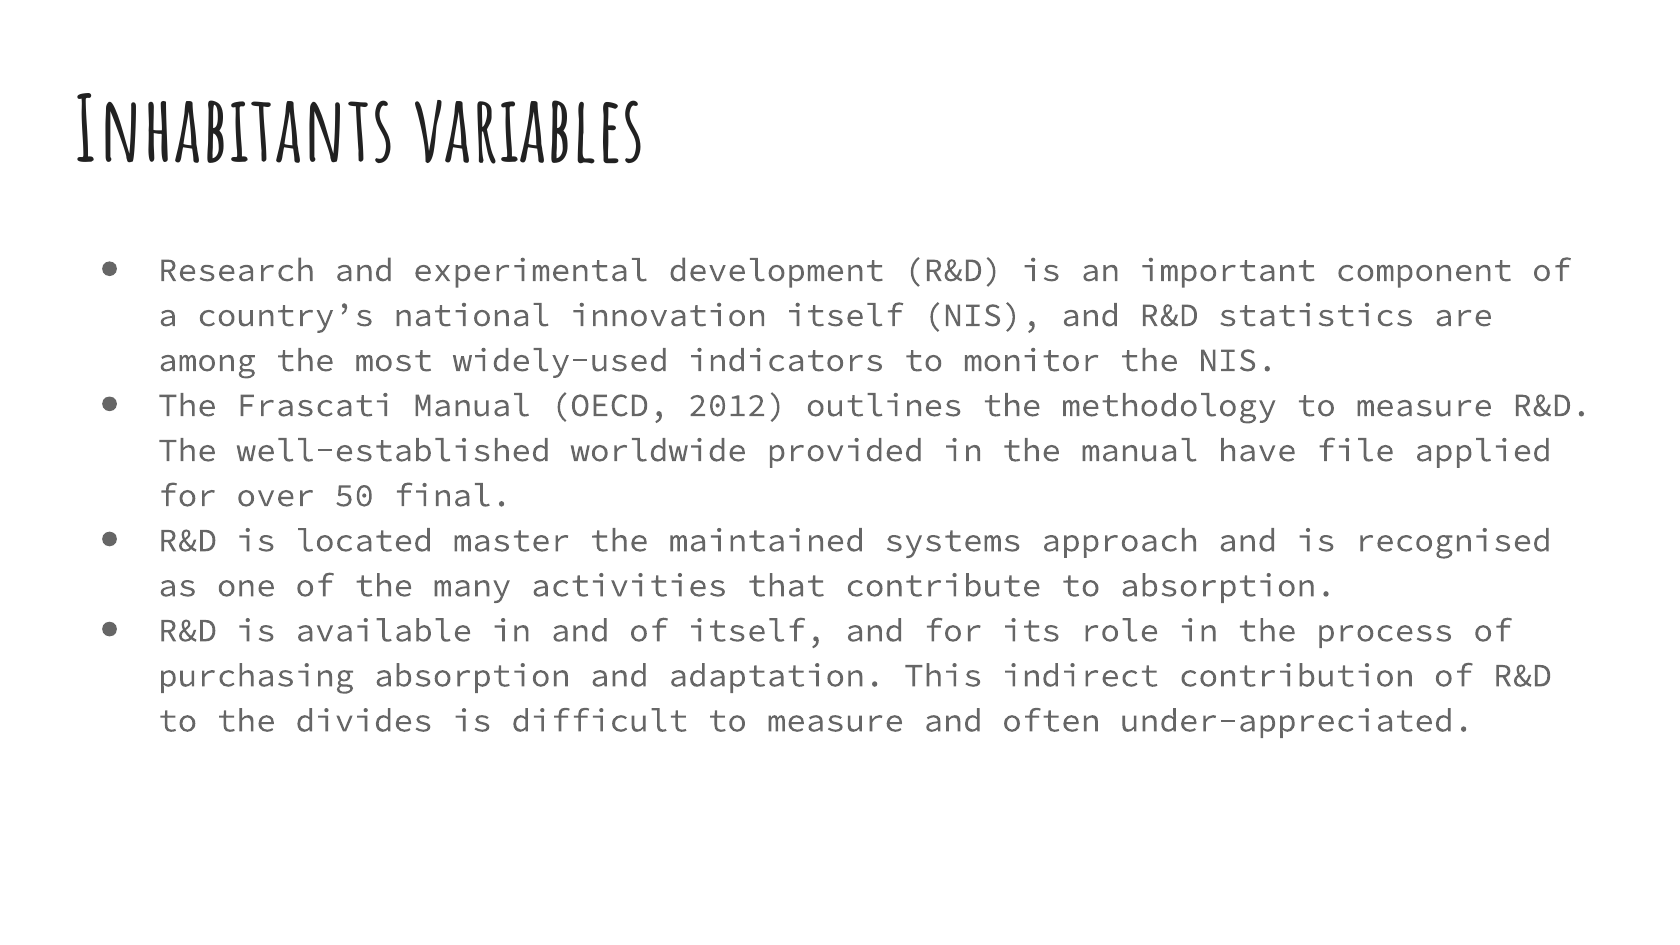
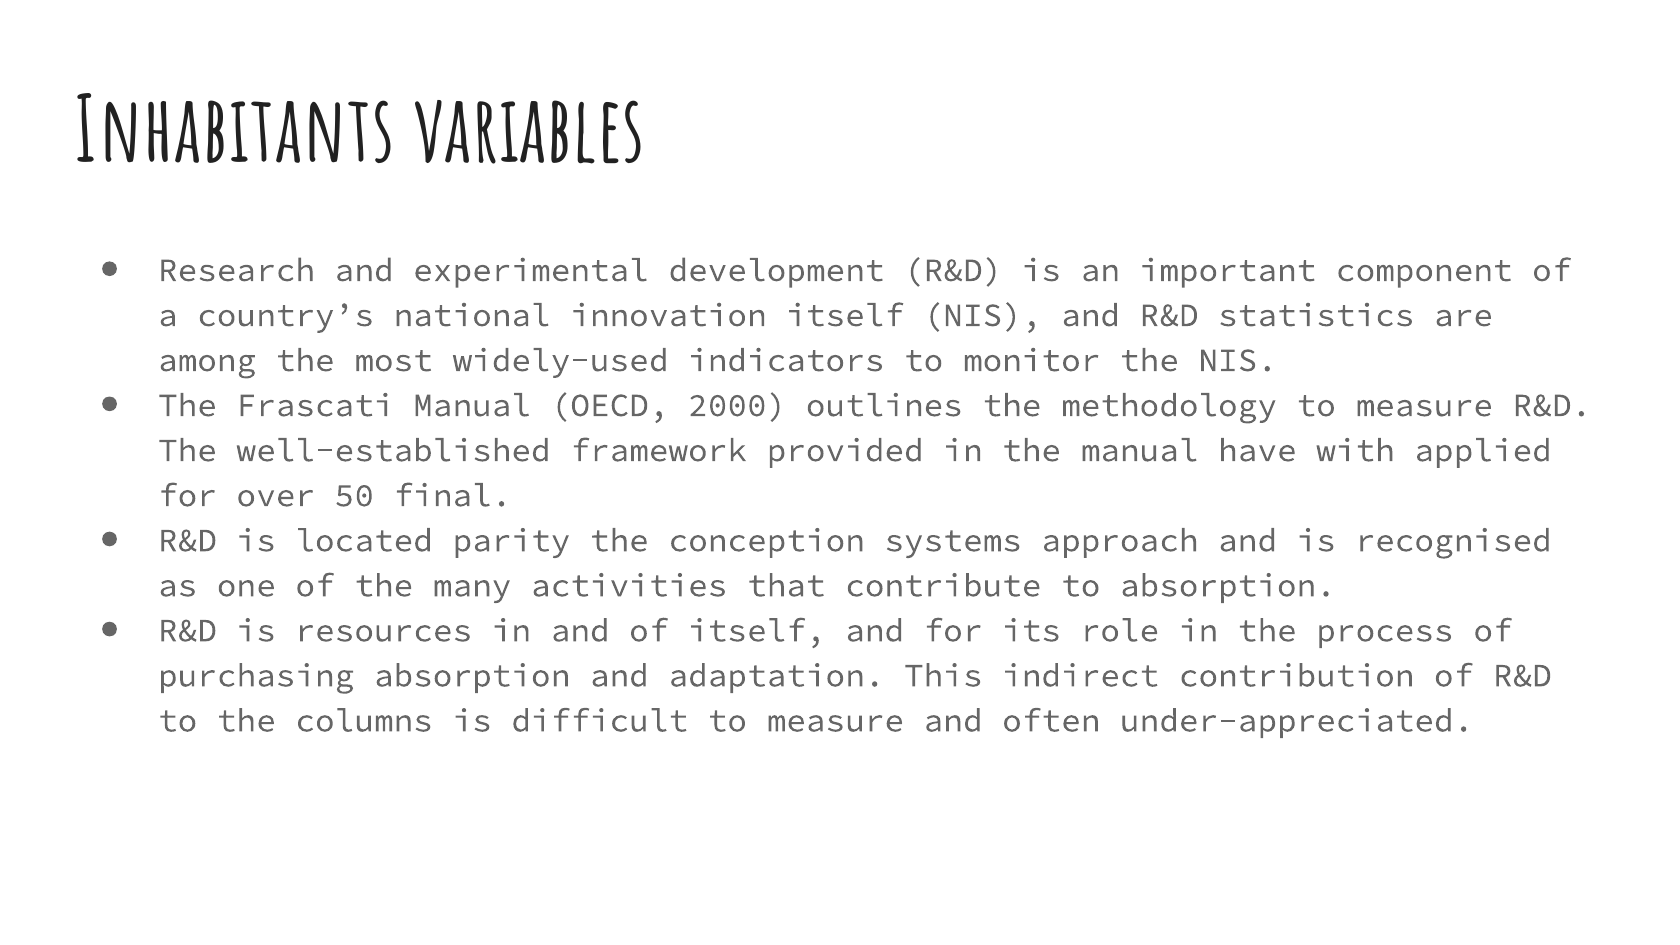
2012: 2012 -> 2000 (737, 405)
worldwide: worldwide -> framework (659, 450)
file: file -> with (1355, 450)
master: master -> parity (512, 541)
maintained: maintained -> conception (767, 541)
available: available -> resources (384, 631)
divides: divides -> columns (364, 721)
